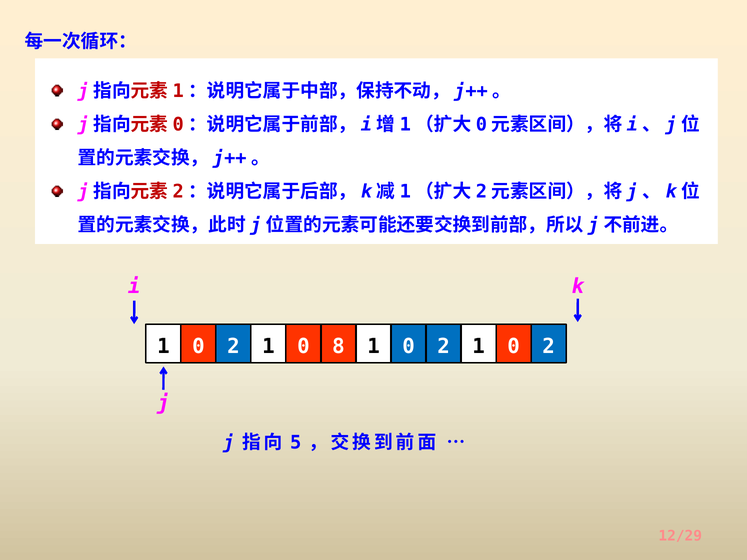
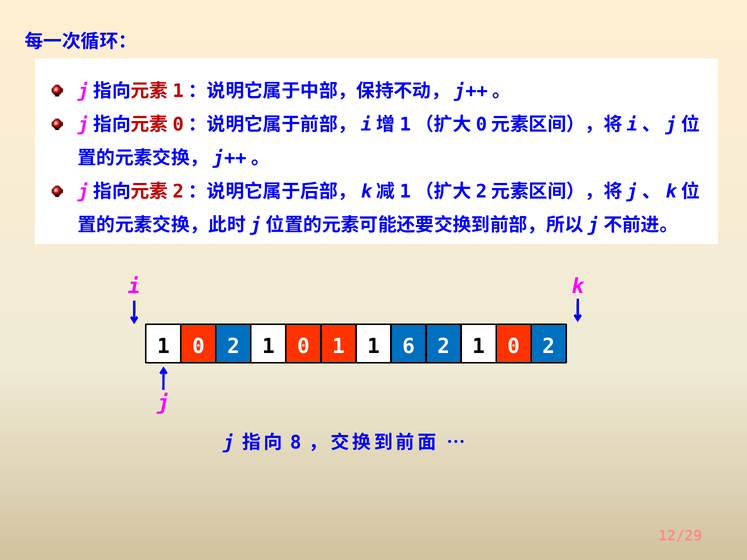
8: 8 -> 1 (338, 346)
1 0: 0 -> 6 (409, 346)
5: 5 -> 8 (296, 443)
